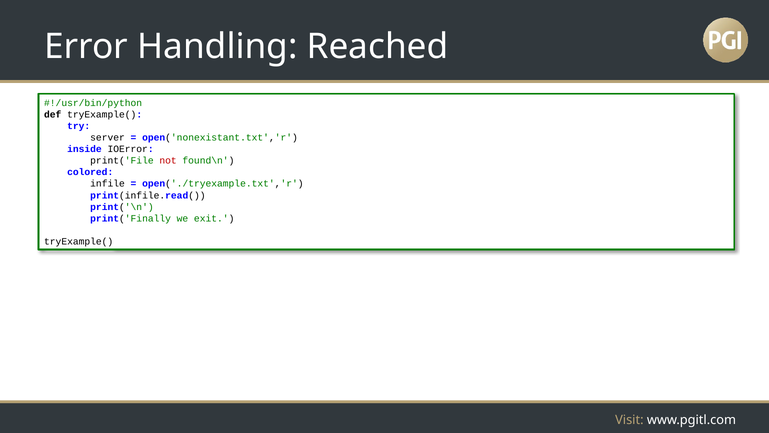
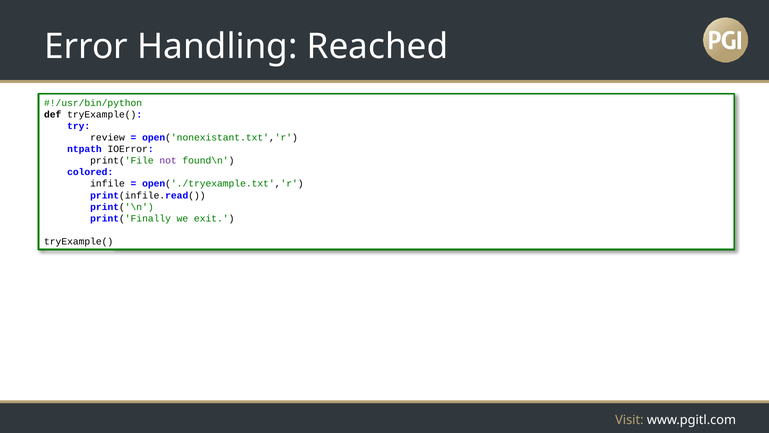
server: server -> review (108, 137)
inside: inside -> ntpath (84, 149)
not colour: red -> purple (168, 161)
